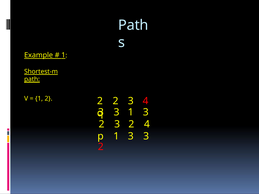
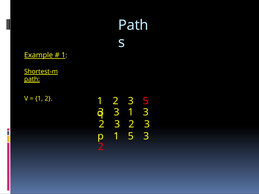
1 2 2: 2 -> 1 (100, 101)
3 4: 4 -> 5 (145, 101)
2 3 2 4: 4 -> 3 (147, 124)
3: 3 -> 5 (131, 136)
